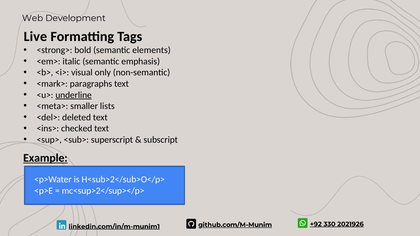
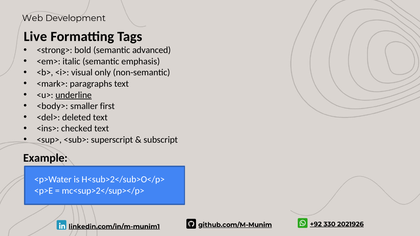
elements: elements -> advanced (152, 50)
<meta>: <meta> -> <body> (52, 106)
lists: lists -> first (107, 106)
Example underline: present -> none (45, 158)
